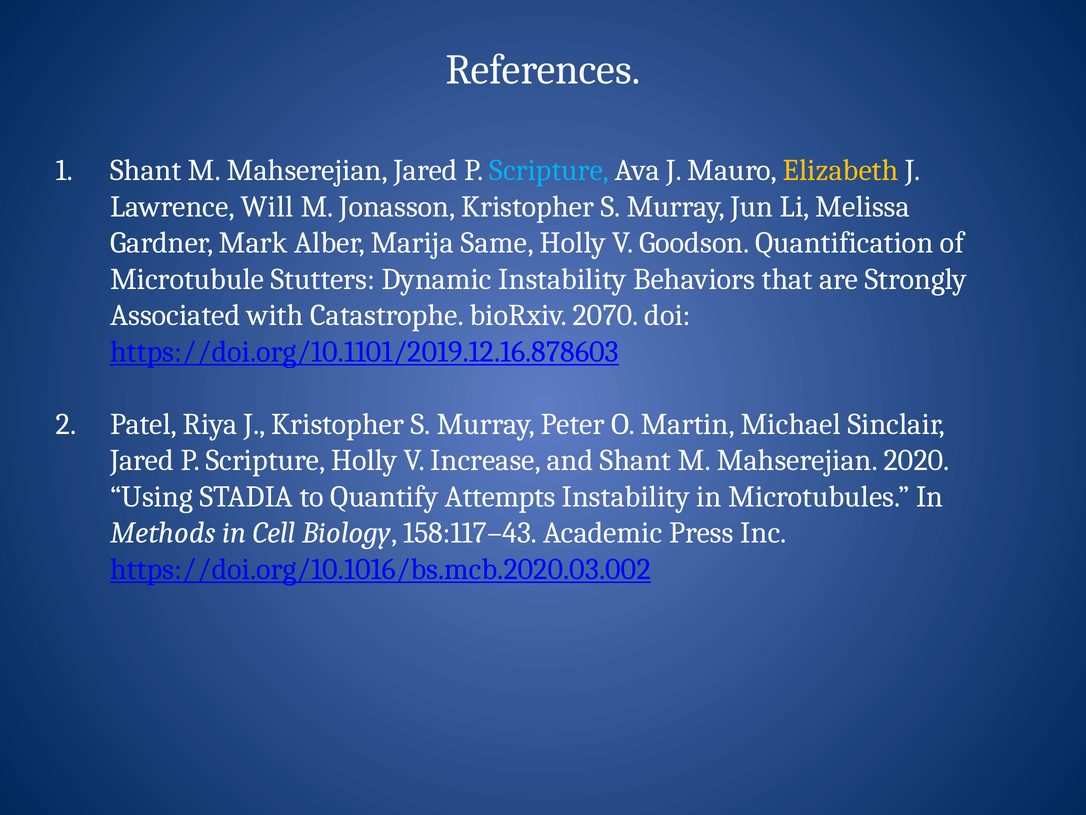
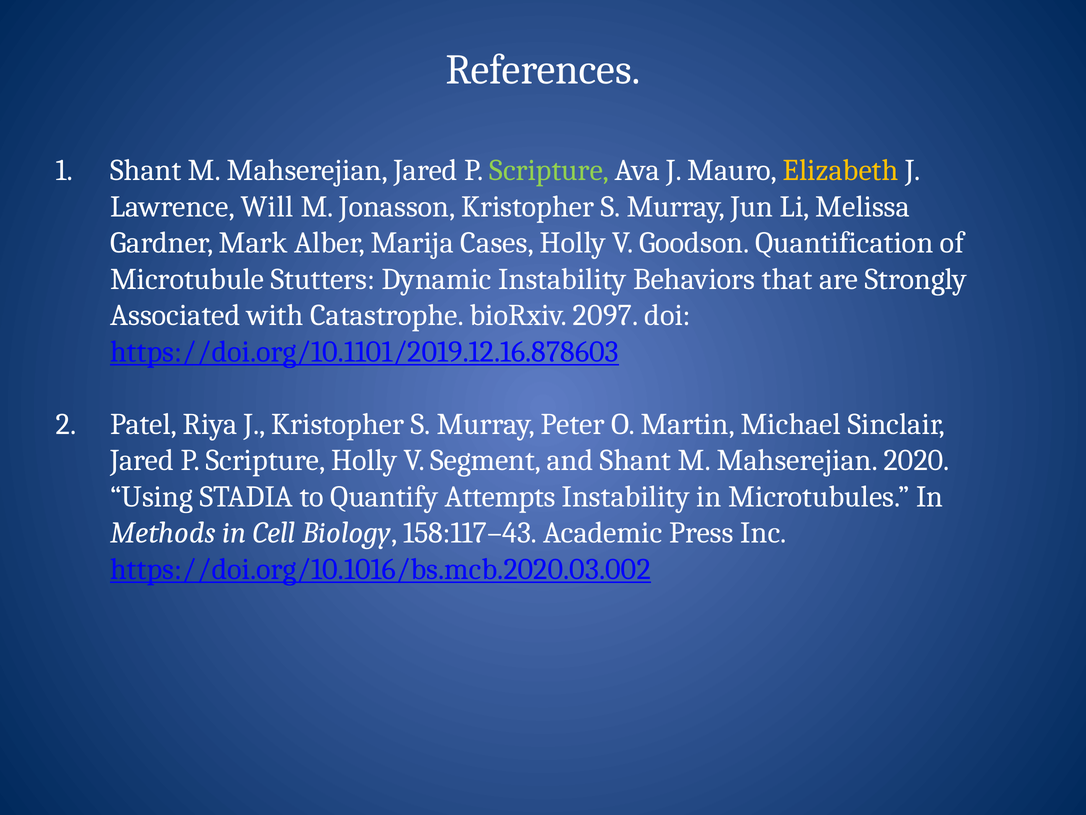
Scripture colour: light blue -> light green (549, 170)
Same: Same -> Cases (497, 243)
2070: 2070 -> 2097 (606, 315)
Increase: Increase -> Segment (486, 460)
